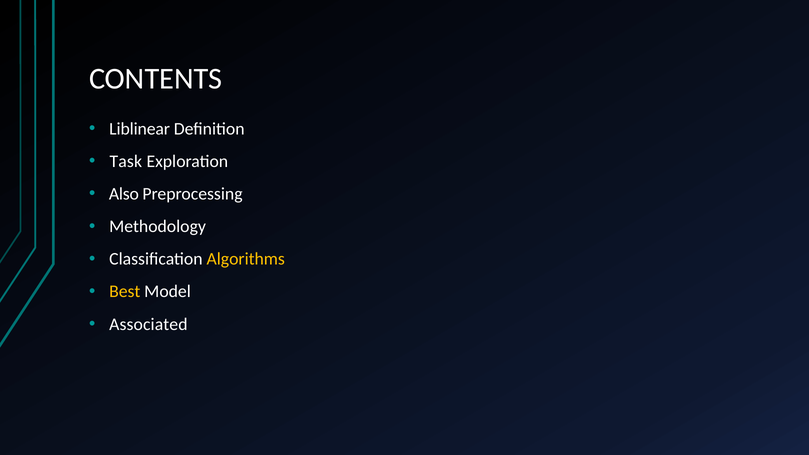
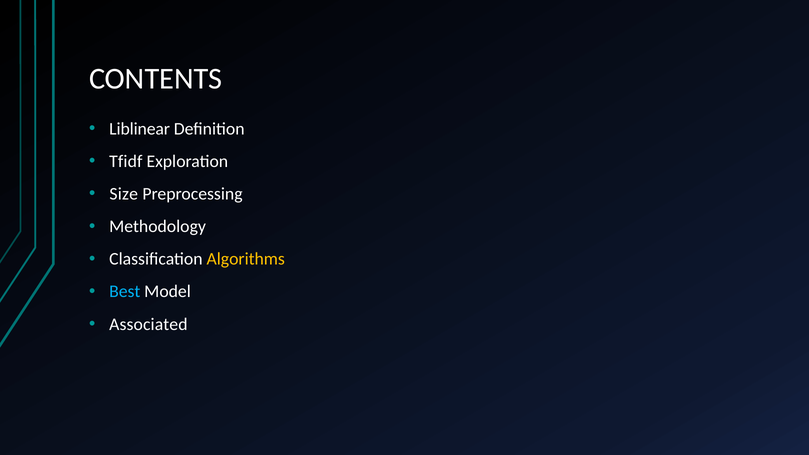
Task: Task -> Tfidf (126, 161)
Also: Also -> Size (124, 194)
Best colour: yellow -> light blue (125, 292)
